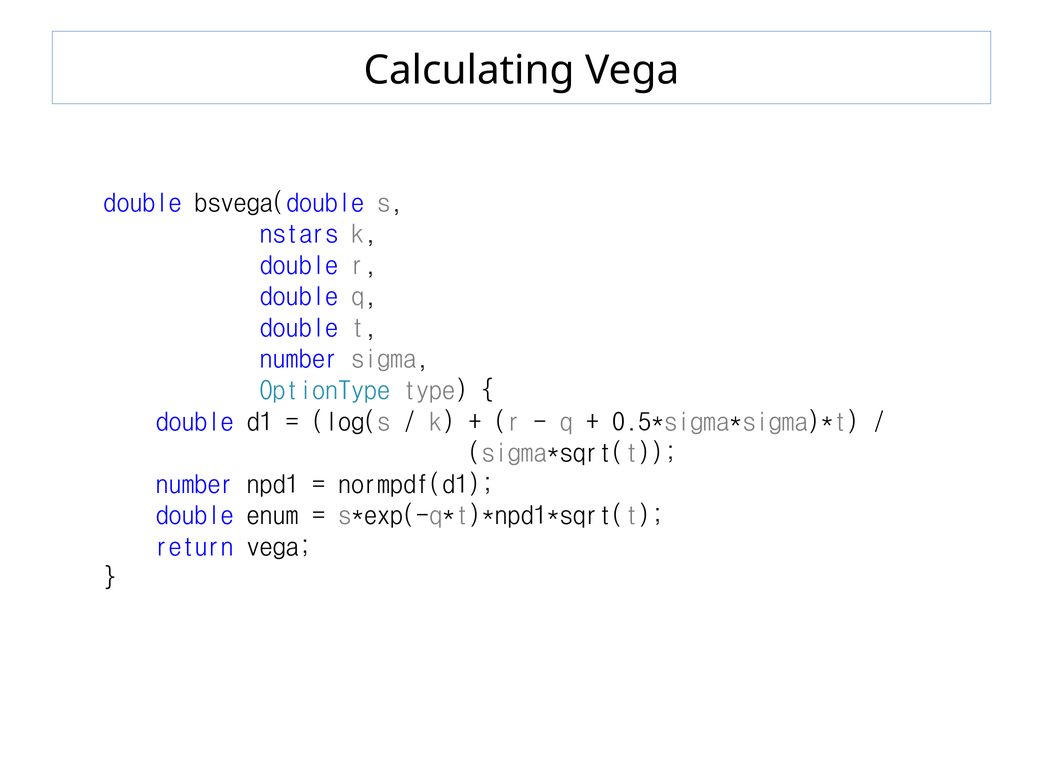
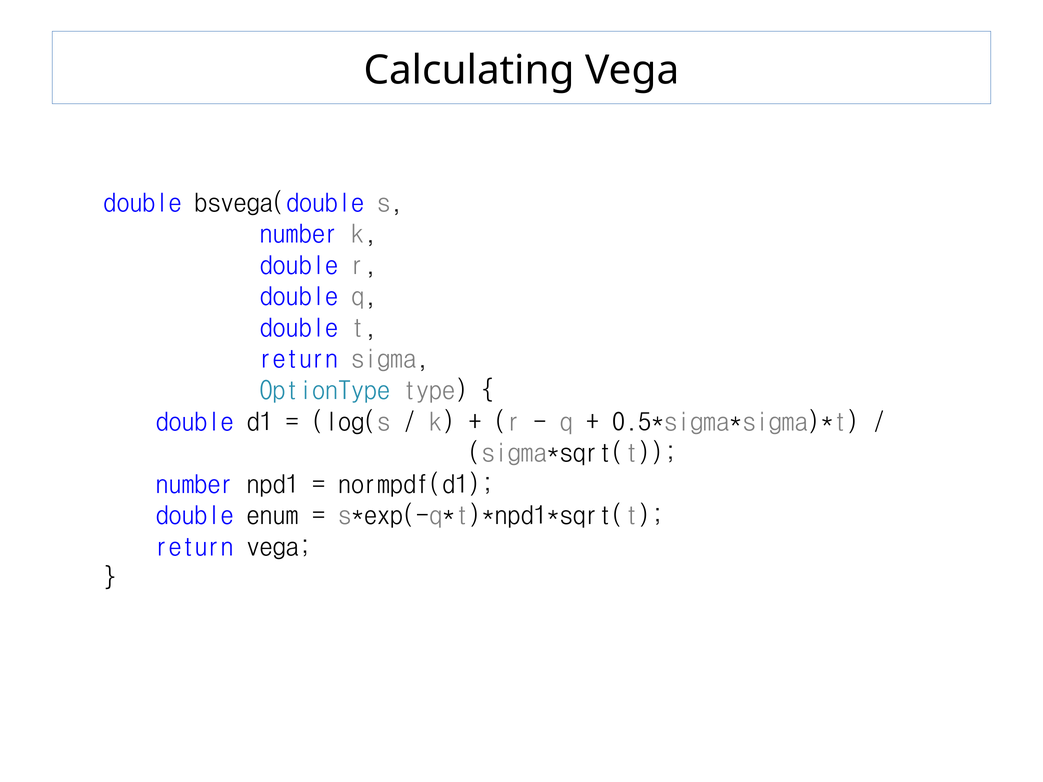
nstars: nstars -> number (299, 234)
number: number -> return (299, 359)
